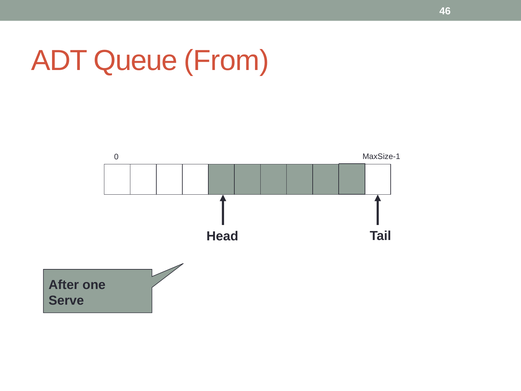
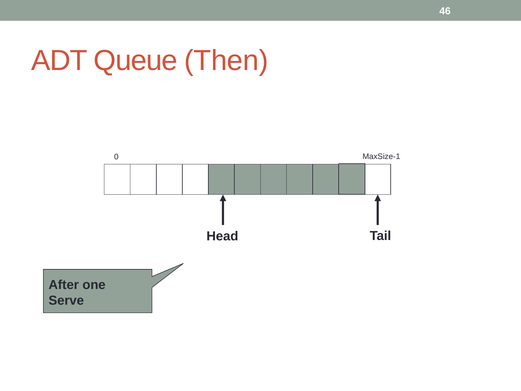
From: From -> Then (226, 61)
